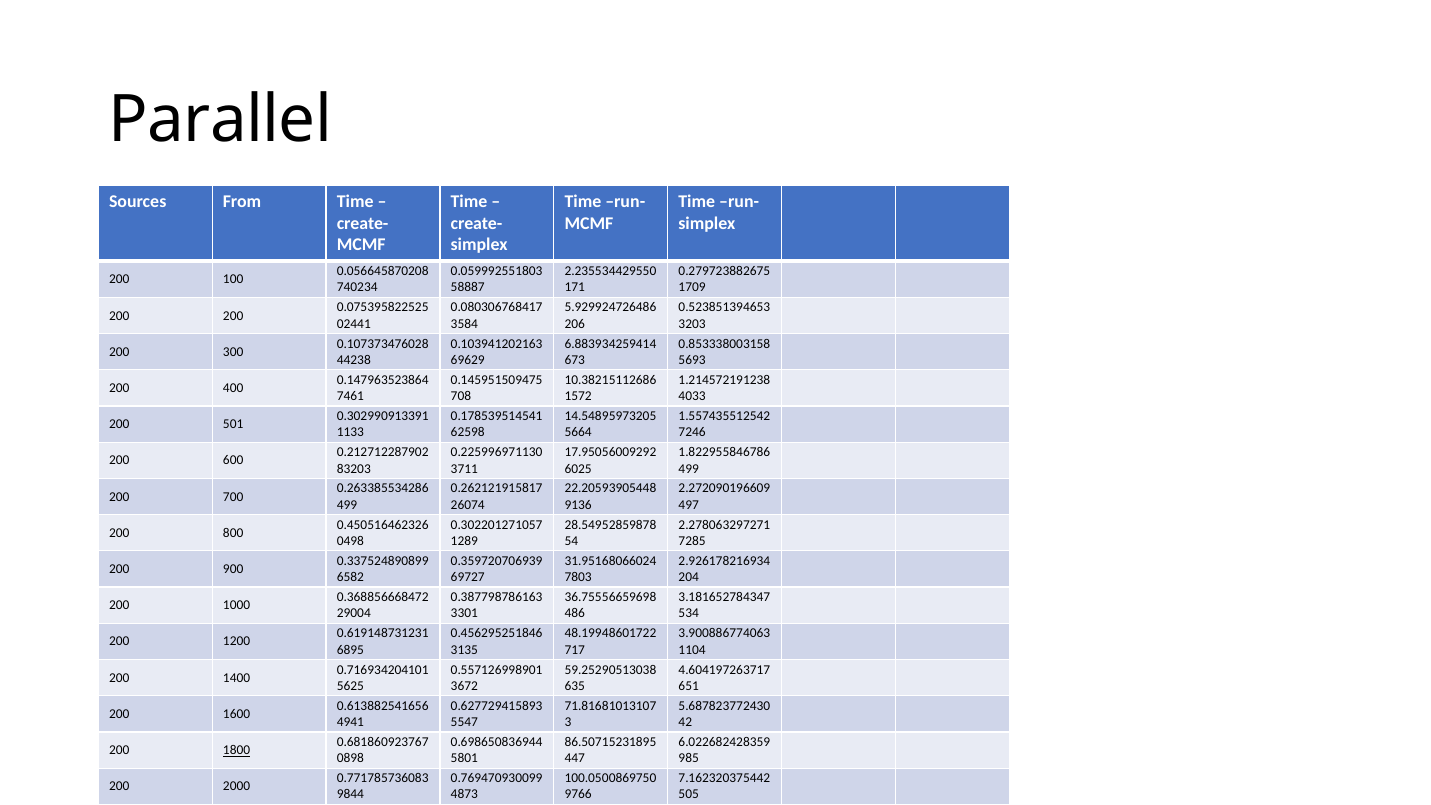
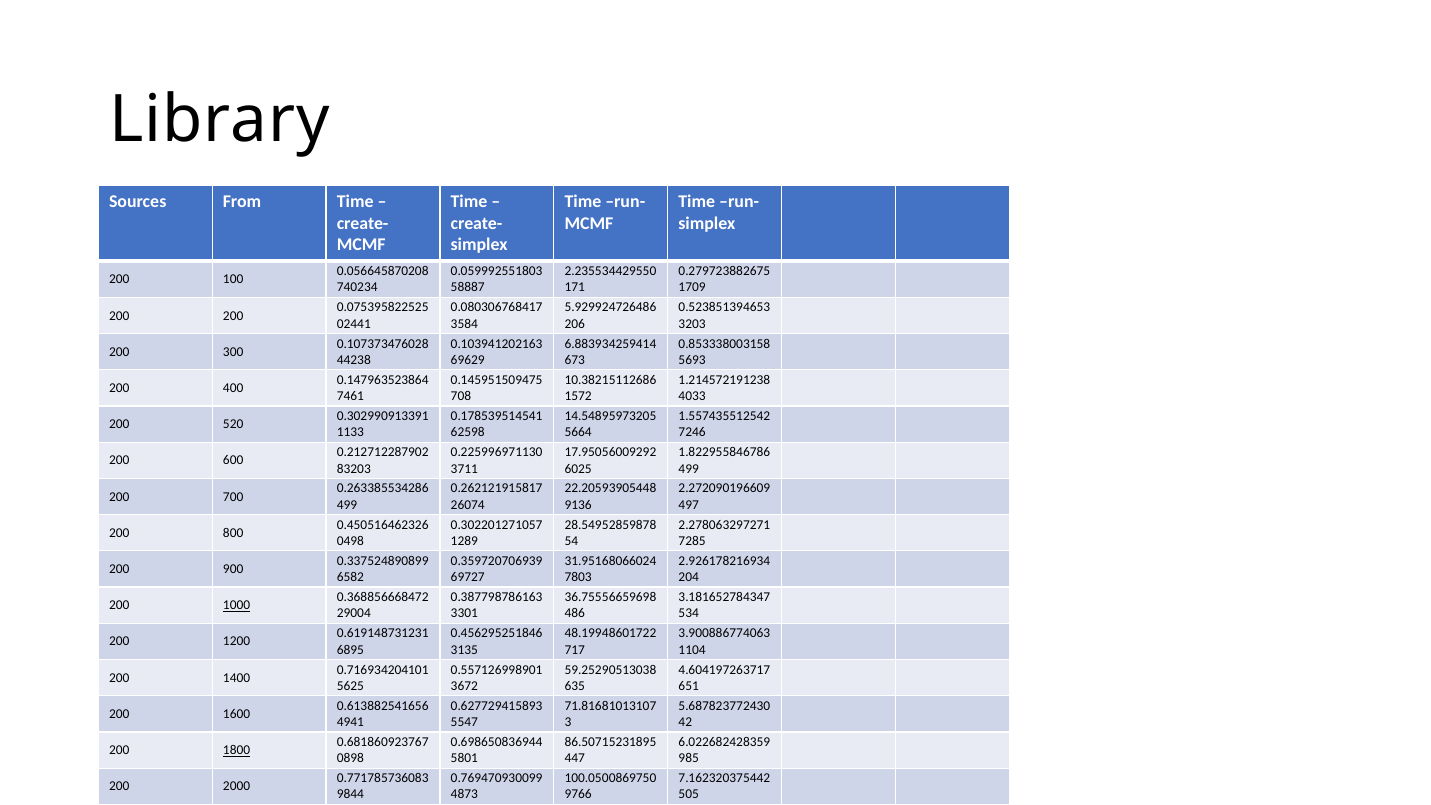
Parallel: Parallel -> Library (220, 120)
501: 501 -> 520 (233, 424)
1000 underline: none -> present (237, 605)
